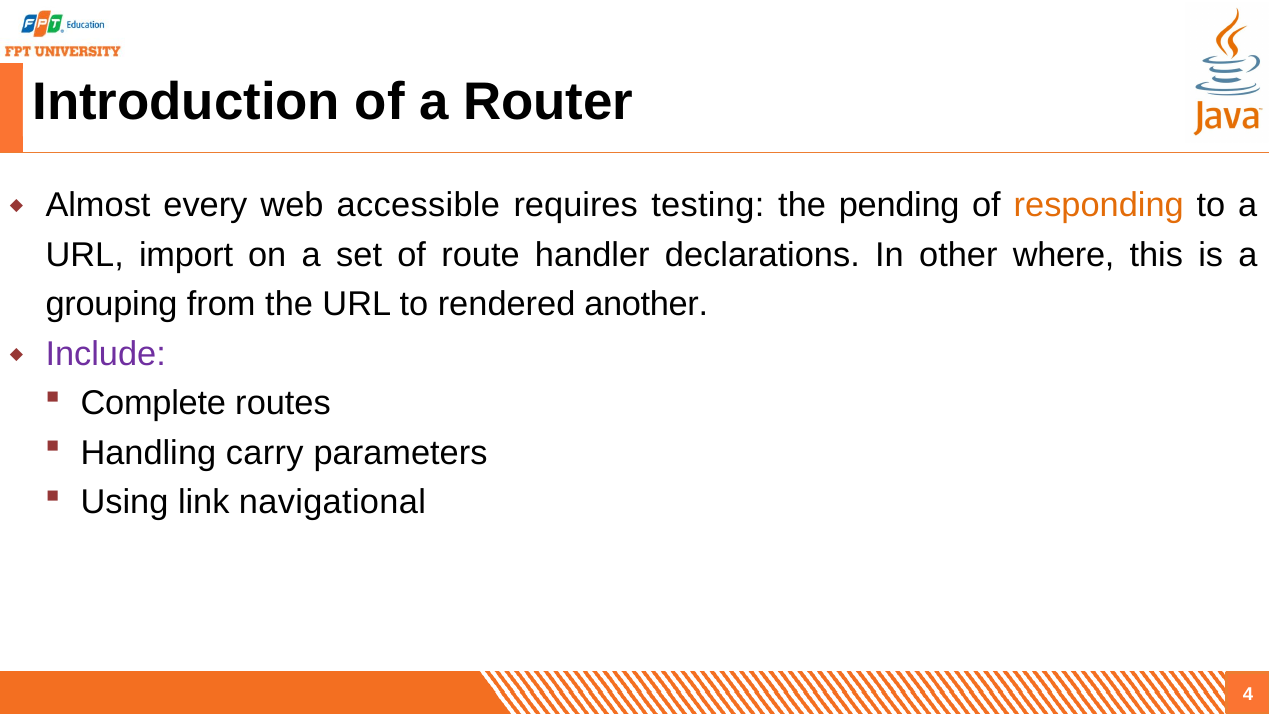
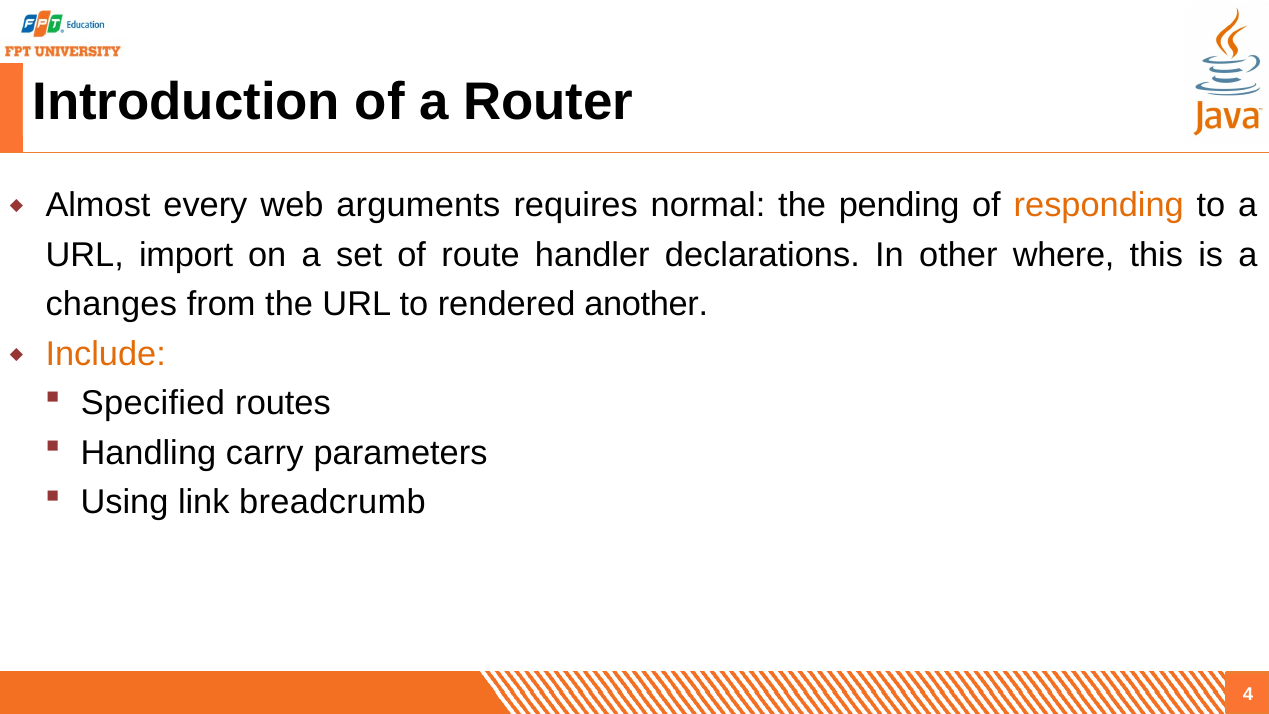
accessible: accessible -> arguments (418, 205)
testing: testing -> normal (708, 205)
grouping: grouping -> changes (111, 304)
Include colour: purple -> orange (106, 354)
Complete: Complete -> Specified (153, 403)
navigational: navigational -> breadcrumb (332, 502)
